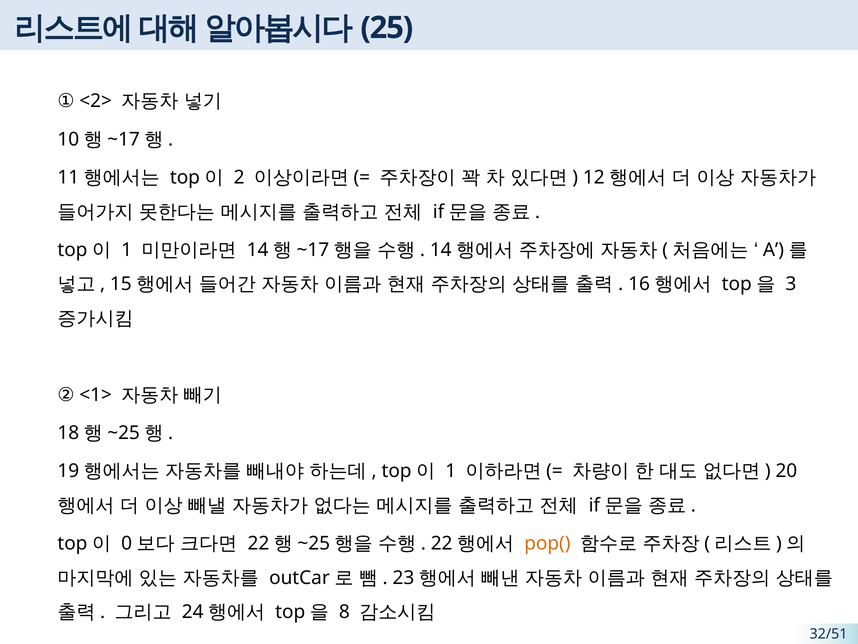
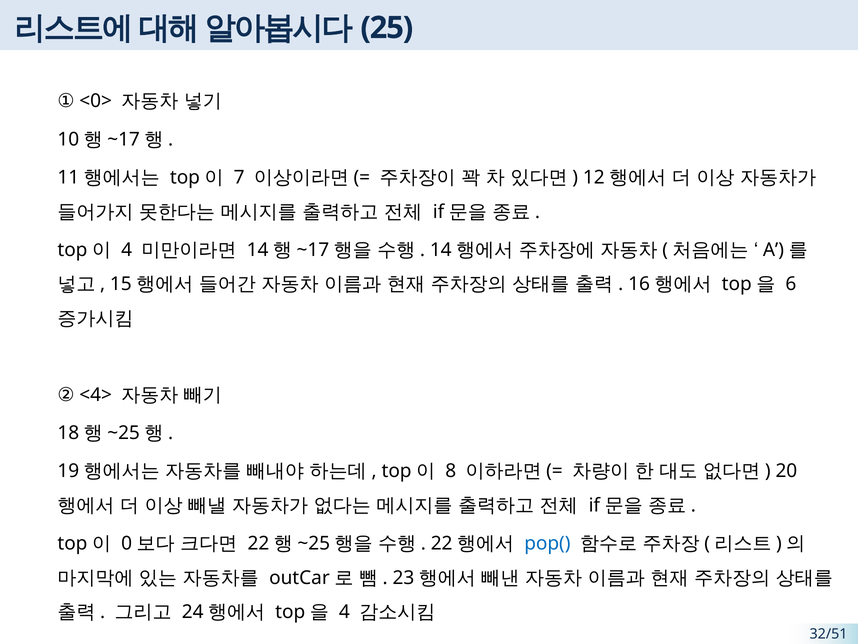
<2>: <2> -> <0> (96, 101)
2: 2 -> 7 (239, 177)
1: 1 -> 4 (127, 250)
3: 3 -> 6 (791, 284)
<1>: <1> -> <4> (96, 394)
1: 1 -> 8 (451, 471)
pop( colour: orange -> blue (547, 543)
8: 8 -> 4 (344, 612)
